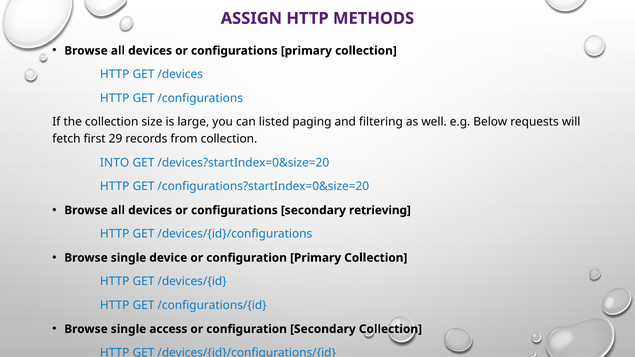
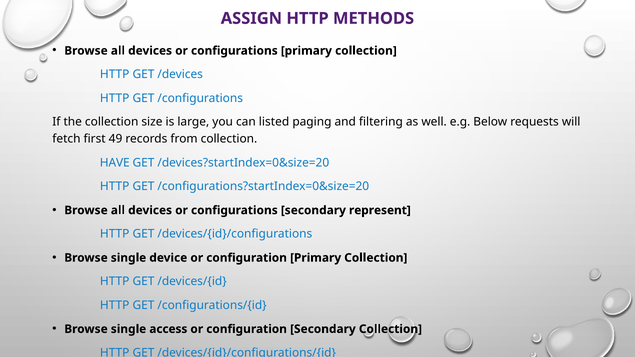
29: 29 -> 49 (116, 139)
INTO: INTO -> HAVE (115, 163)
retrieving: retrieving -> represent (380, 210)
